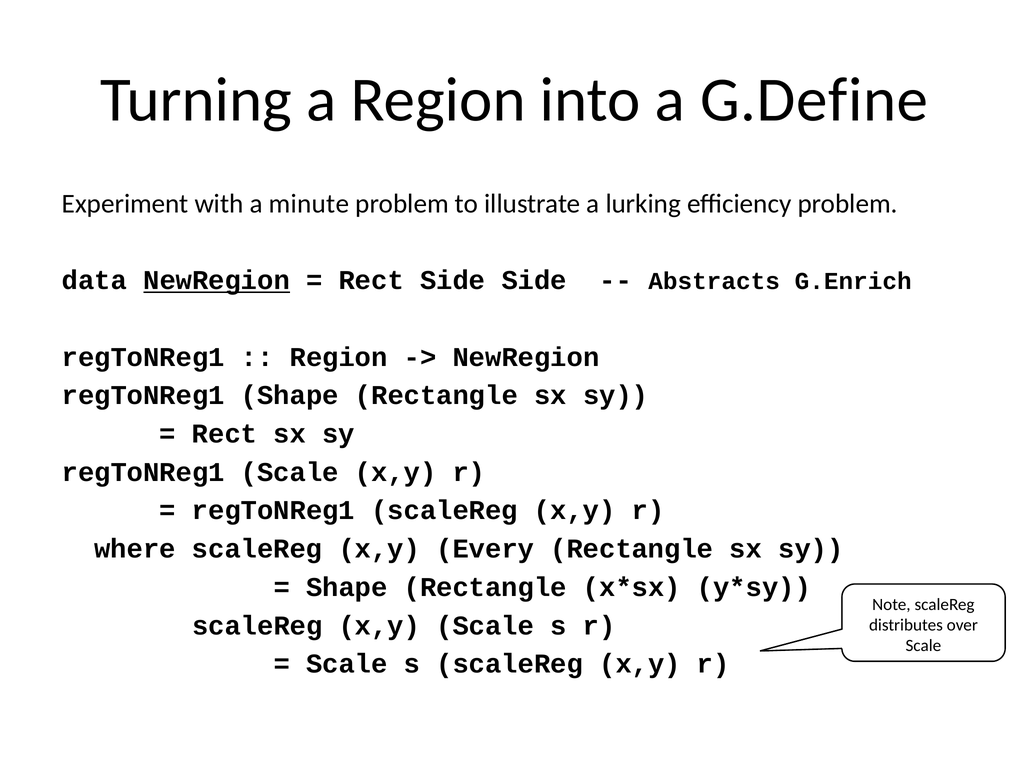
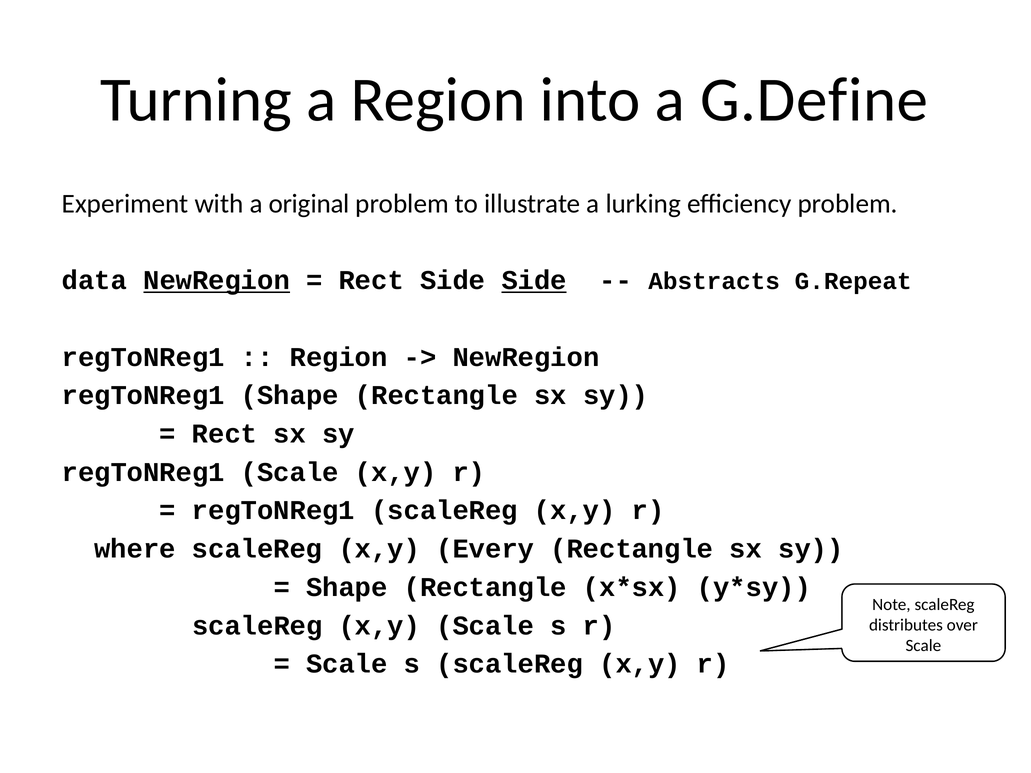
minute: minute -> original (309, 204)
Side underline: none -> present (534, 281)
G.Enrich: G.Enrich -> G.Repeat (853, 281)
